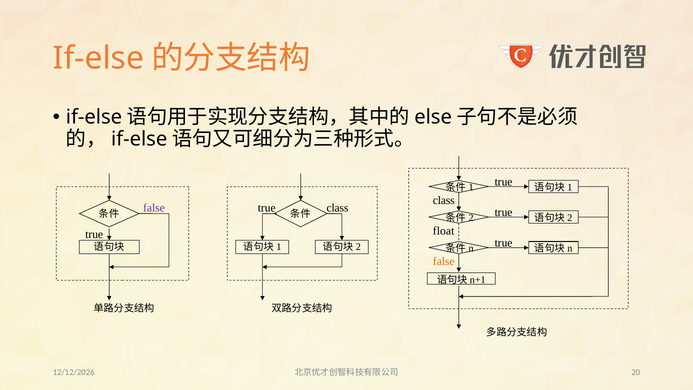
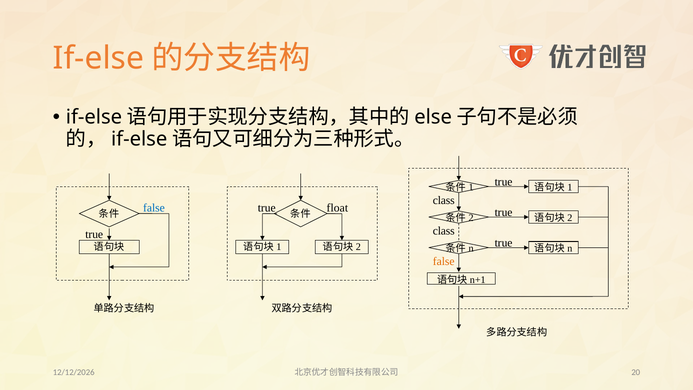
false colour: purple -> blue (154, 208)
true class: class -> float (337, 208)
float: float -> class (444, 231)
